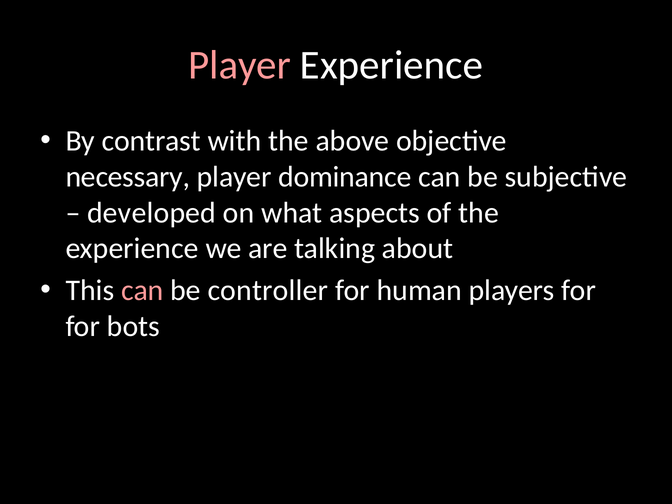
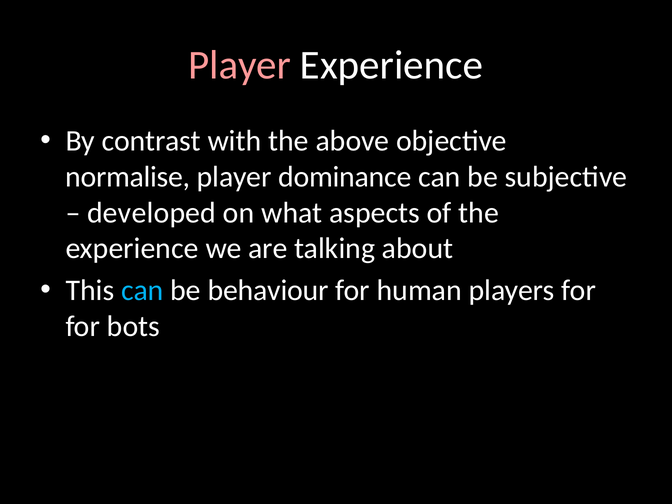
necessary: necessary -> normalise (128, 177)
can colour: pink -> light blue (142, 290)
controller: controller -> behaviour (268, 290)
